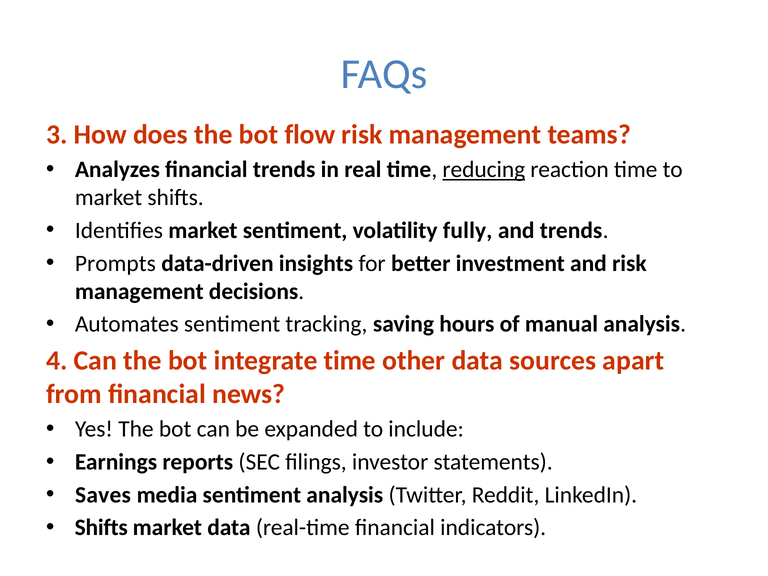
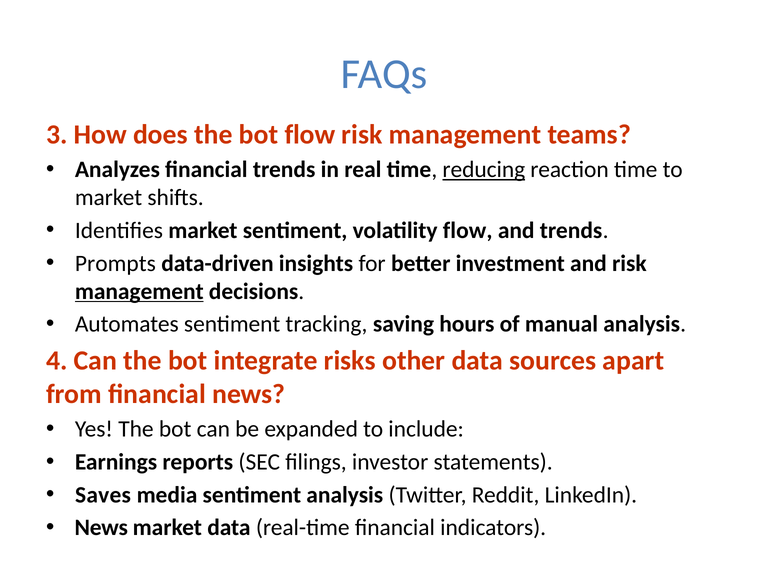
volatility fully: fully -> flow (468, 230)
management underline: none -> present (139, 291)
integrate time: time -> risks (350, 361)
Shifts: Shifts -> News (101, 528)
